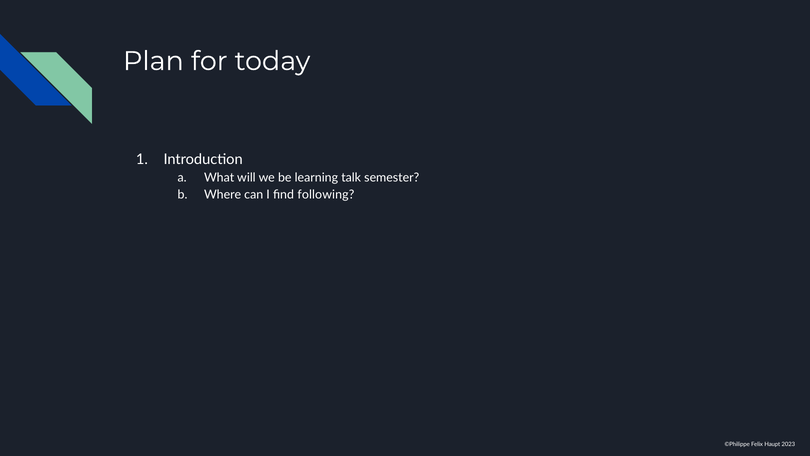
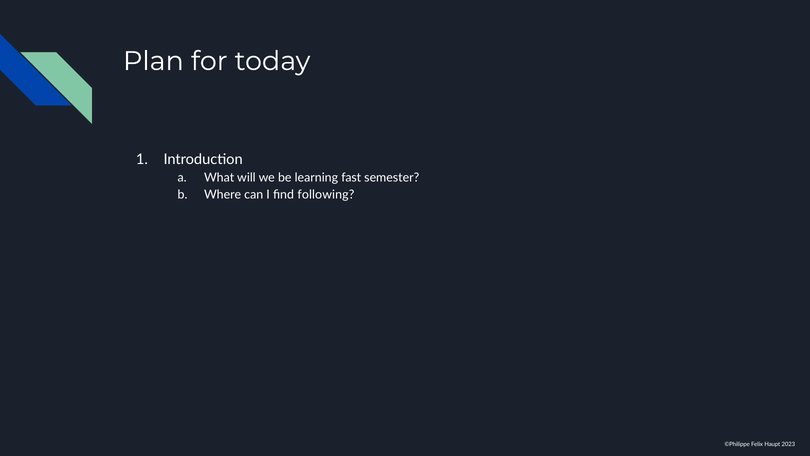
talk: talk -> fast (351, 178)
